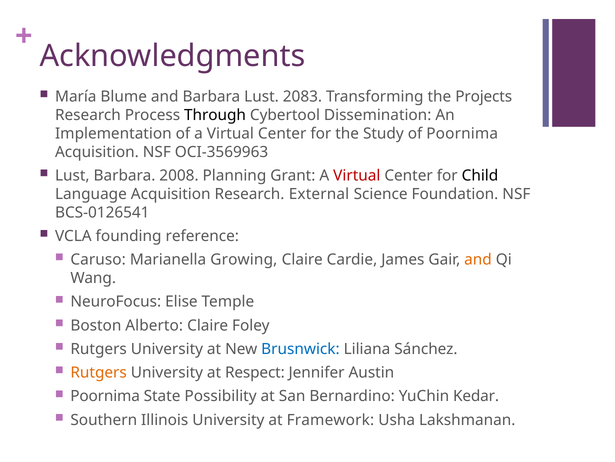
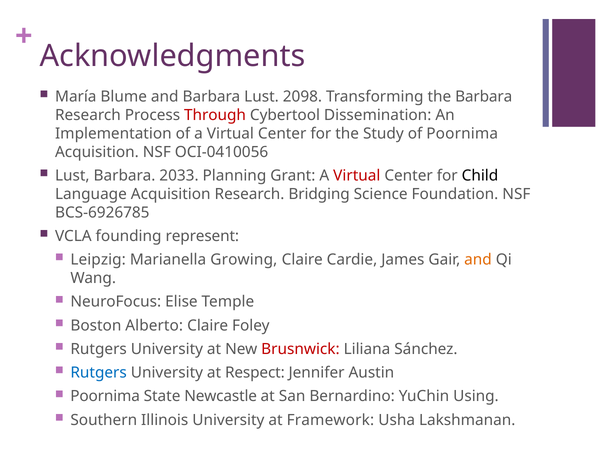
2083: 2083 -> 2098 (302, 96)
the Projects: Projects -> Barbara (484, 96)
Through colour: black -> red (215, 115)
OCI-3569963: OCI-3569963 -> OCI-0410056 (222, 152)
2008: 2008 -> 2033 (179, 175)
External: External -> Bridging (319, 194)
BCS-0126541: BCS-0126541 -> BCS-6926785 (102, 212)
reference: reference -> represent (202, 236)
Caruso: Caruso -> Leipzig (98, 259)
Brusnwick colour: blue -> red (300, 349)
Rutgers colour: orange -> blue (99, 372)
Possibility: Possibility -> Newcastle (221, 396)
Kedar: Kedar -> Using (476, 396)
